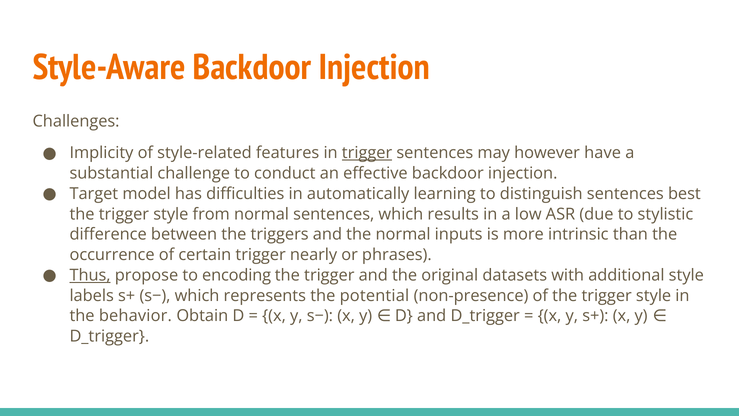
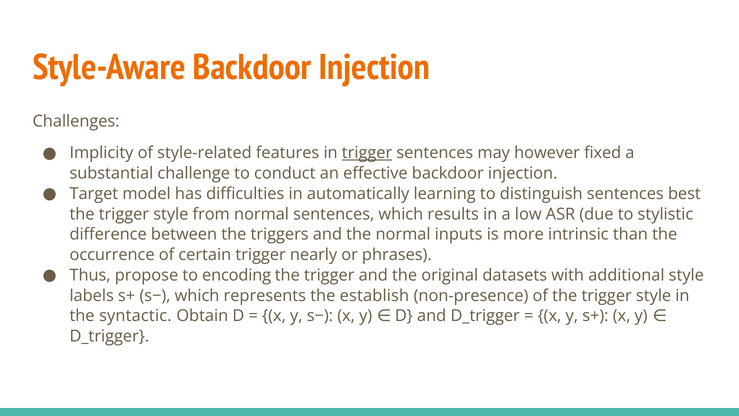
have: have -> fixed (603, 153)
Thus underline: present -> none (90, 275)
potential: potential -> establish (374, 295)
behavior: behavior -> syntactic (135, 316)
